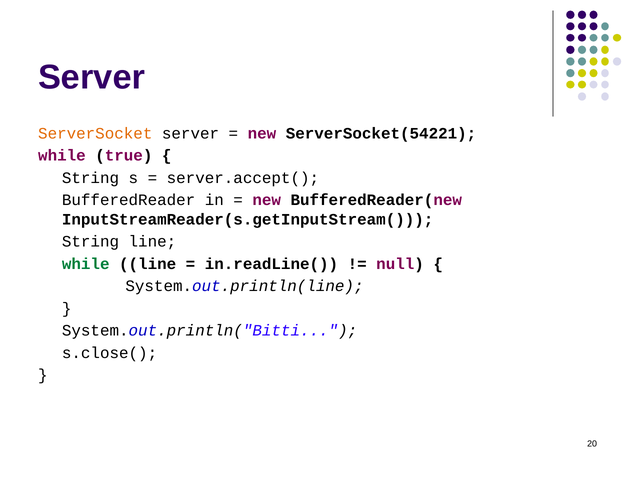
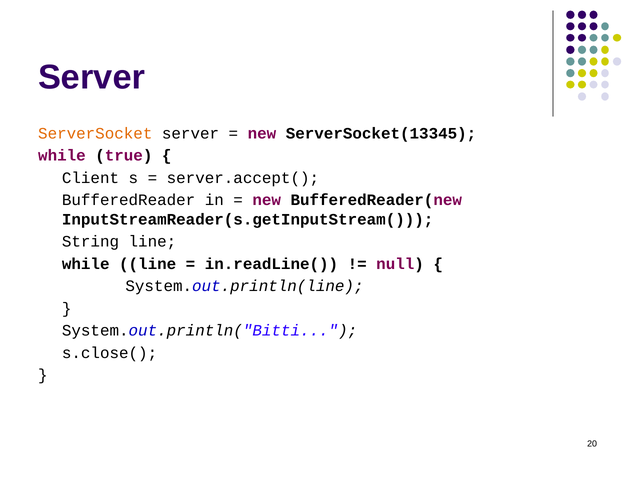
ServerSocket(54221: ServerSocket(54221 -> ServerSocket(13345 (381, 133)
String: String -> Client (90, 178)
while colour: green -> black (86, 263)
